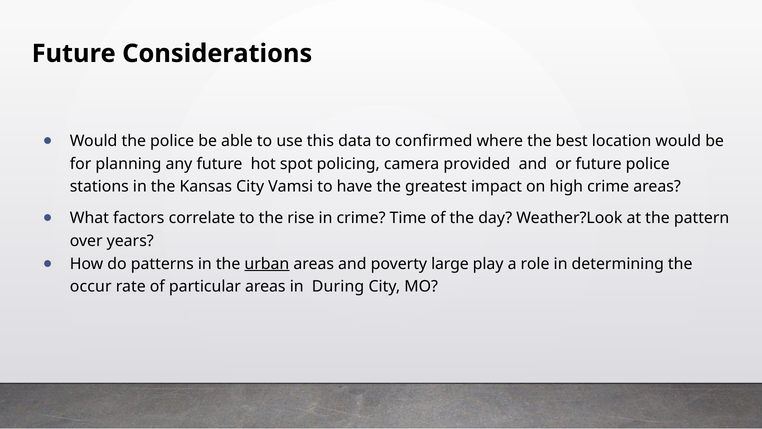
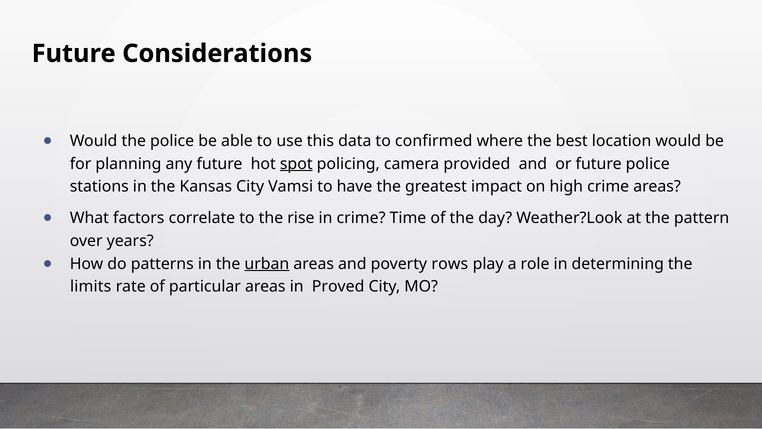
spot underline: none -> present (296, 164)
large: large -> rows (450, 264)
occur: occur -> limits (91, 286)
During: During -> Proved (338, 286)
